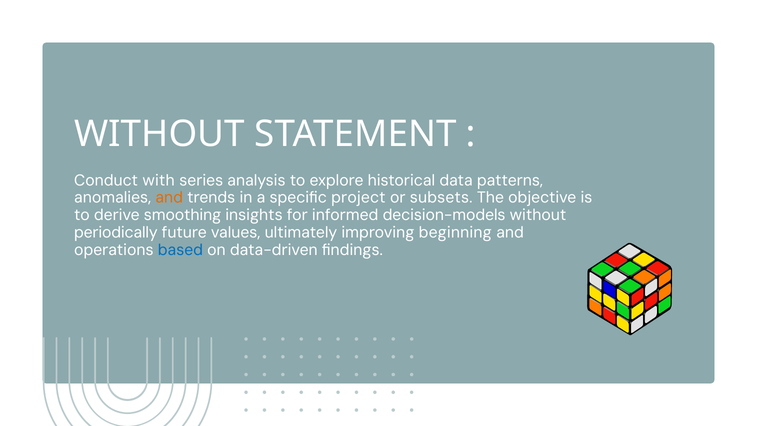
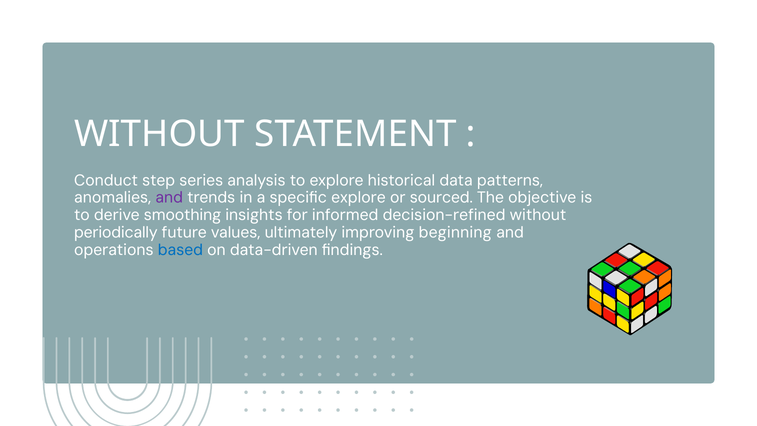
with: with -> step (159, 180)
and colour: orange -> purple (169, 198)
specific project: project -> explore (358, 198)
subsets: subsets -> sourced (441, 198)
decision-models: decision-models -> decision-refined (444, 215)
